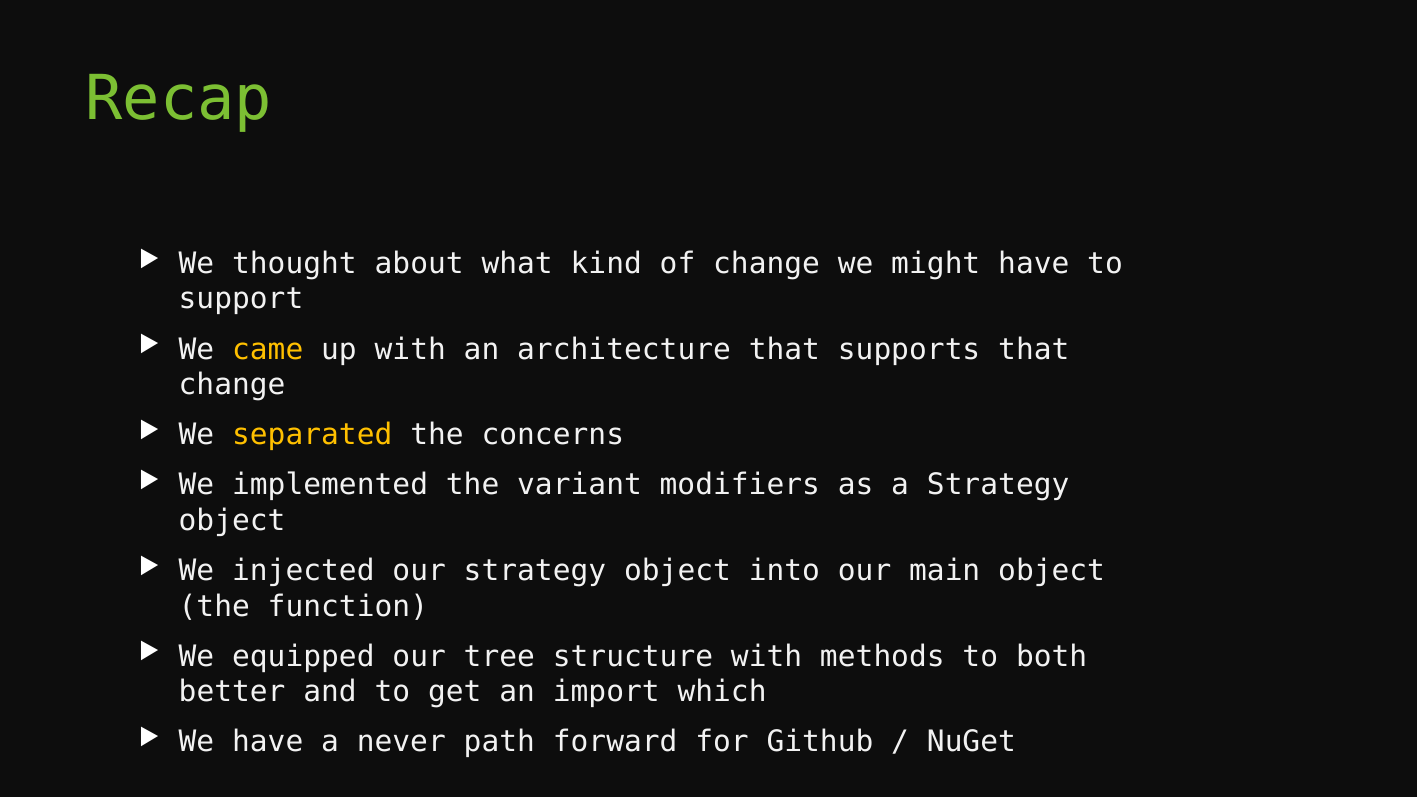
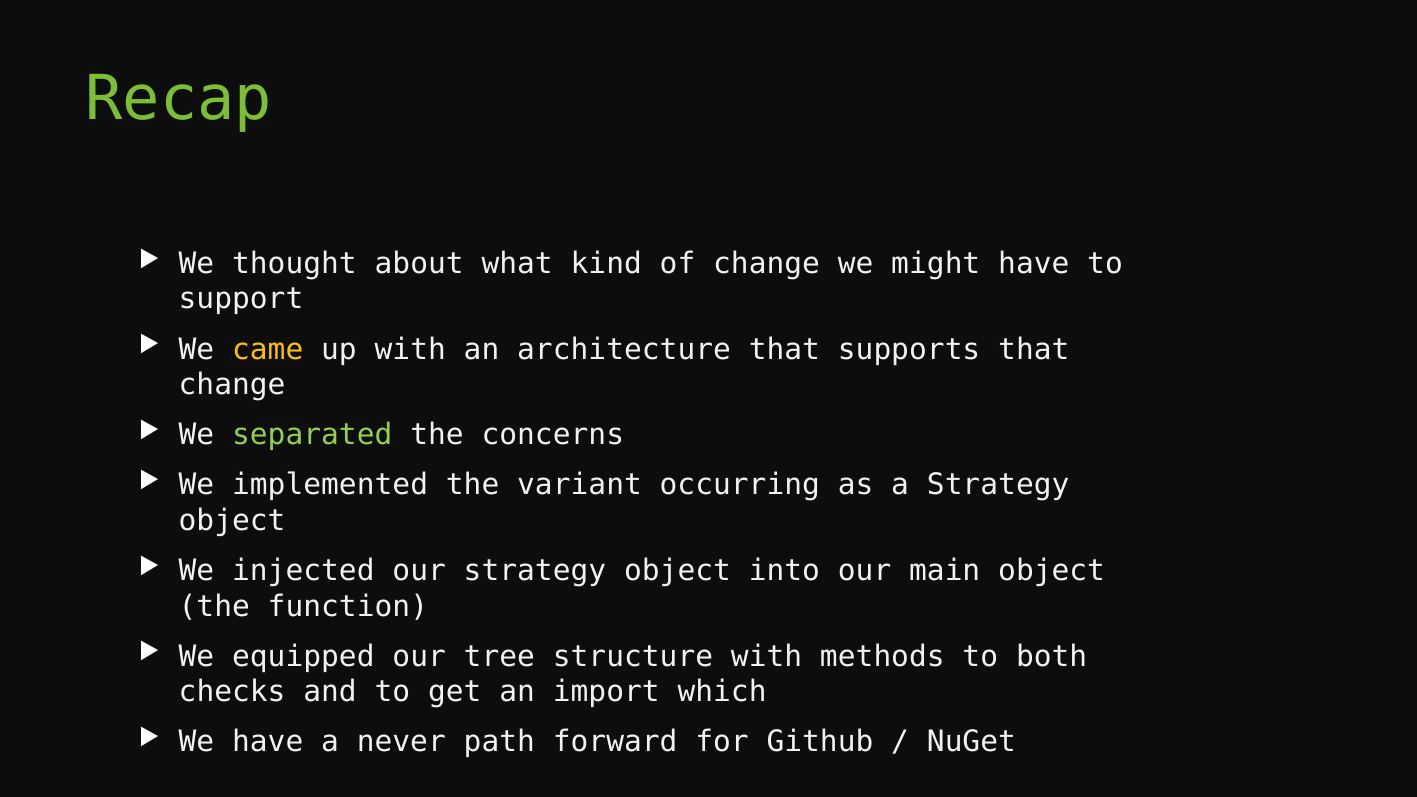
separated colour: yellow -> light green (312, 435)
modifiers: modifiers -> occurring (740, 485)
better: better -> checks (232, 692)
